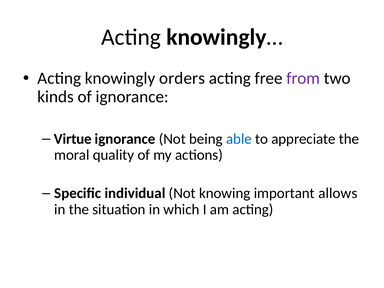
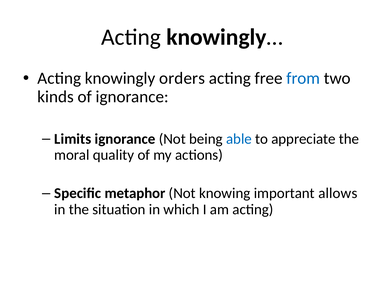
from colour: purple -> blue (303, 78)
Virtue: Virtue -> Limits (73, 139)
individual: individual -> metaphor (135, 193)
